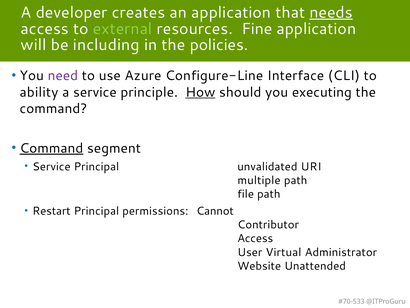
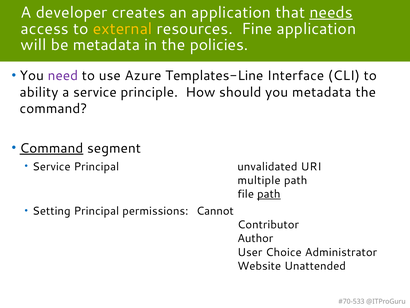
external colour: light green -> yellow (123, 29)
be including: including -> metadata (106, 45)
Configure-Line: Configure-Line -> Templates-Line (214, 76)
How underline: present -> none (200, 92)
you executing: executing -> metadata (322, 92)
path underline: none -> present (269, 194)
Restart: Restart -> Setting (51, 211)
Access: Access -> Author (255, 238)
Virtual: Virtual -> Choice (284, 252)
